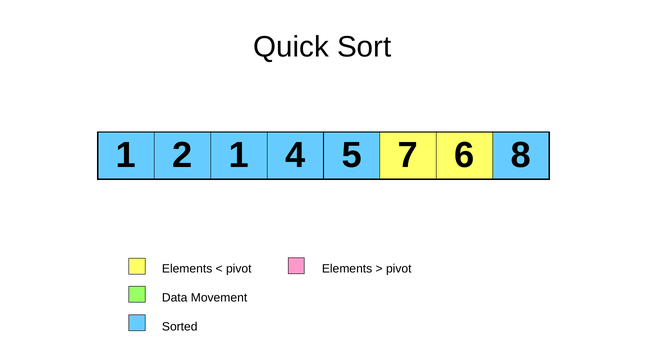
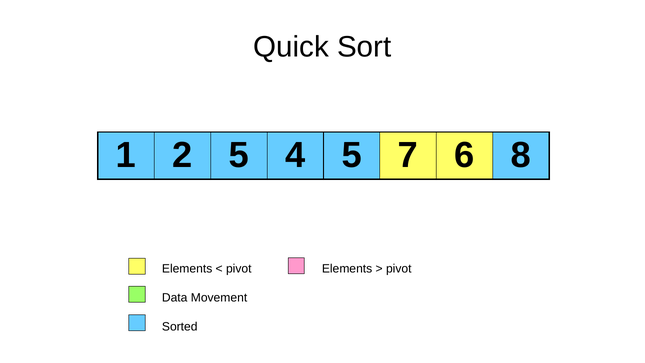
2 1: 1 -> 5 (239, 155)
